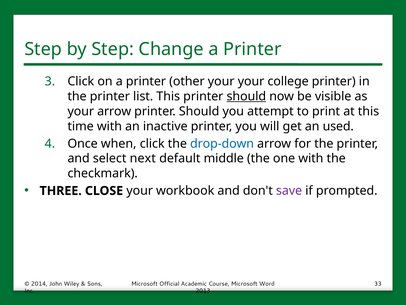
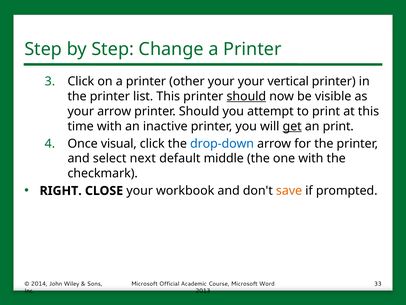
college: college -> vertical (288, 81)
get underline: none -> present (292, 126)
an used: used -> print (338, 126)
when: when -> visual (119, 143)
THREE: THREE -> RIGHT (61, 191)
save colour: purple -> orange (289, 191)
